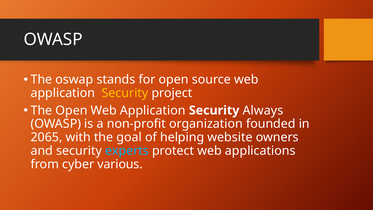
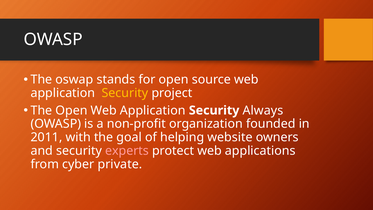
2065: 2065 -> 2011 (46, 137)
experts colour: light blue -> pink (127, 151)
various: various -> private (120, 164)
